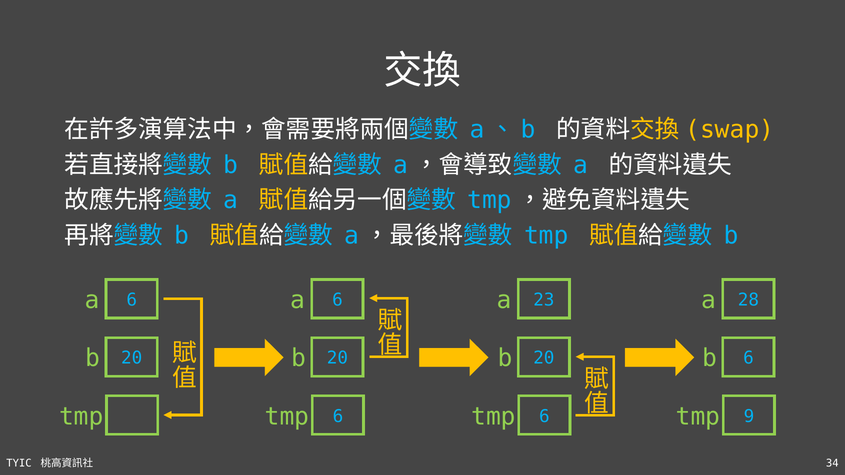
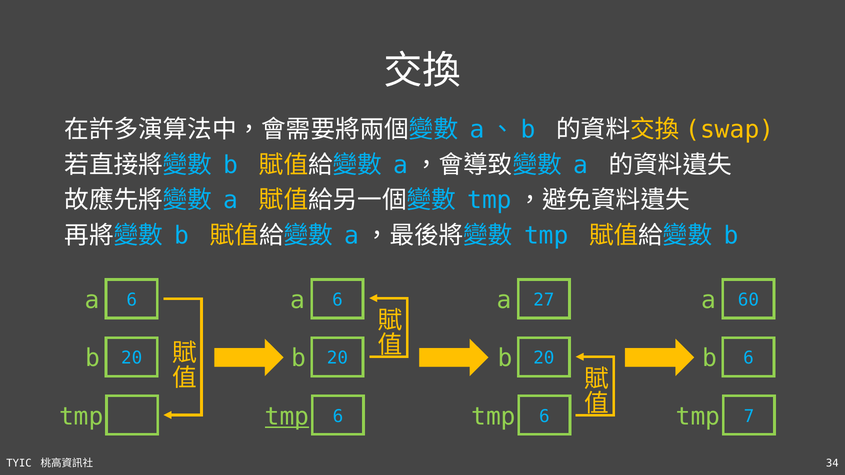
23: 23 -> 27 (544, 300)
28: 28 -> 60 (748, 300)
tmp underline: none -> present (287, 417)
9: 9 -> 7 (749, 416)
